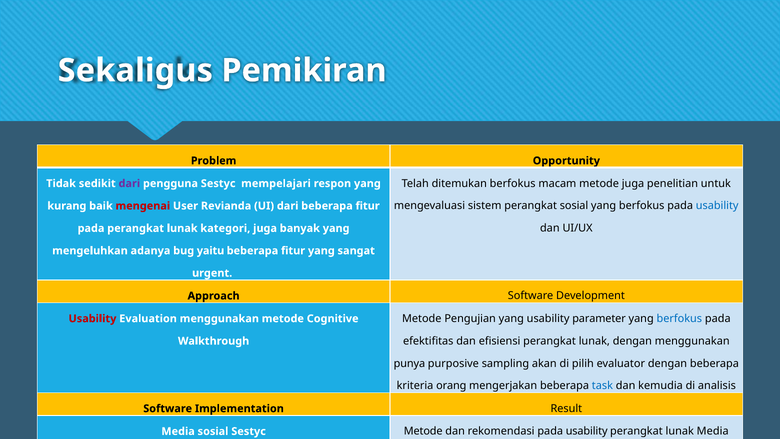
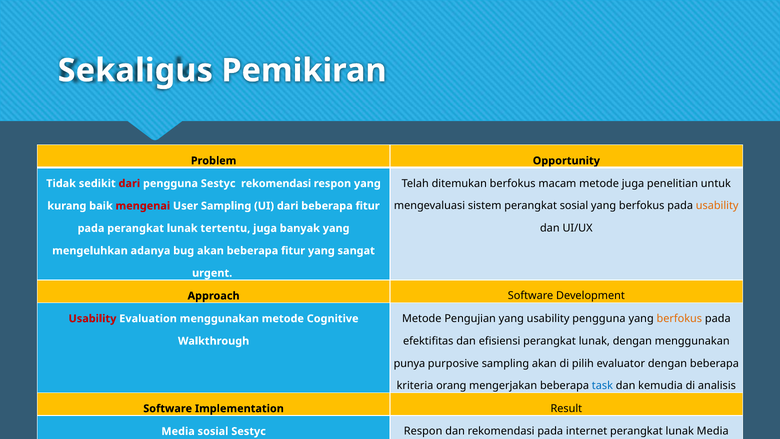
dari colour: purple -> red (129, 183)
Sestyc mempelajari: mempelajari -> rekomendasi (276, 183)
usability colour: blue -> orange (717, 206)
User Revianda: Revianda -> Sampling (226, 206)
kategori: kategori -> tertentu (225, 228)
bug yaitu: yaitu -> akan (210, 251)
usability parameter: parameter -> pengguna (599, 318)
berfokus colour: blue -> orange (679, 318)
Metode: Metode -> Respon (423, 431)
rekomendasi pada usability: usability -> internet (587, 431)
